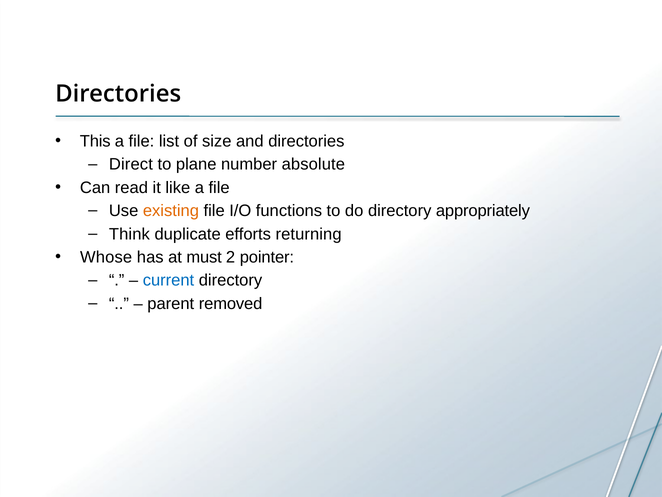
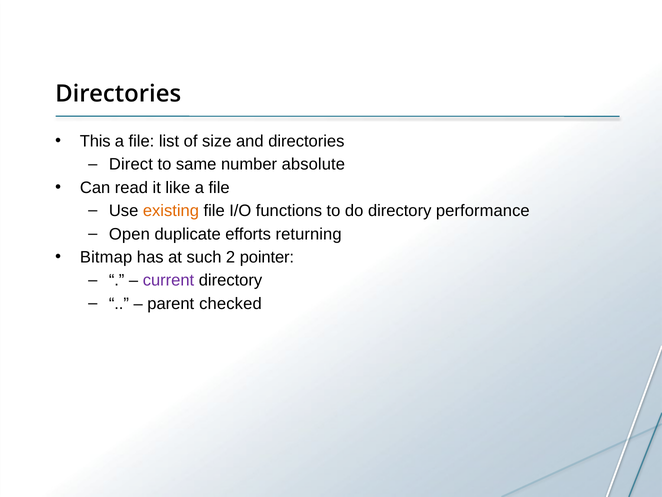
plane: plane -> same (196, 164)
appropriately: appropriately -> performance (483, 211)
Think: Think -> Open (129, 234)
Whose: Whose -> Bitmap (106, 257)
must: must -> such (204, 257)
current colour: blue -> purple (168, 280)
removed: removed -> checked (230, 303)
